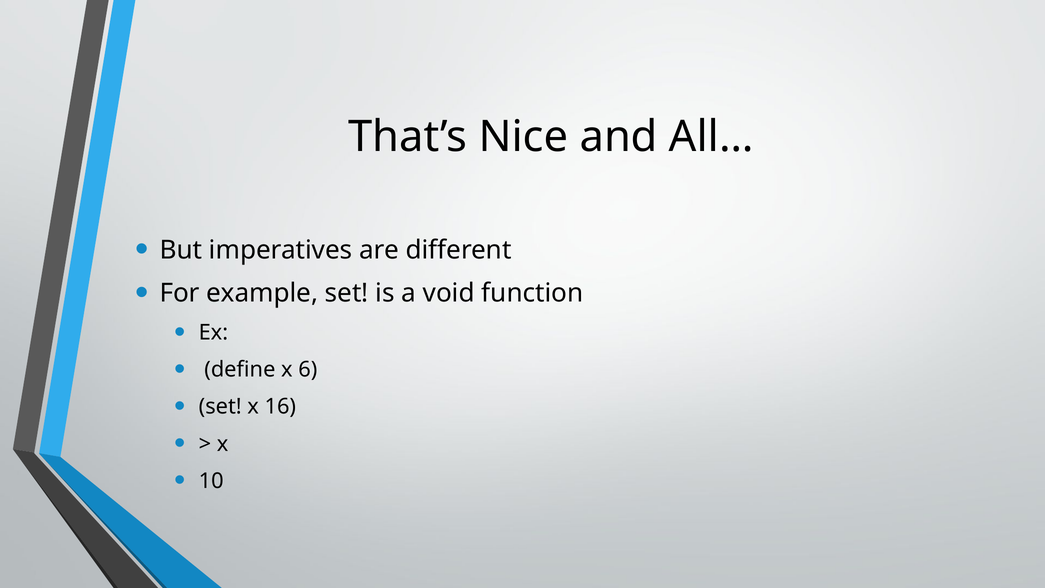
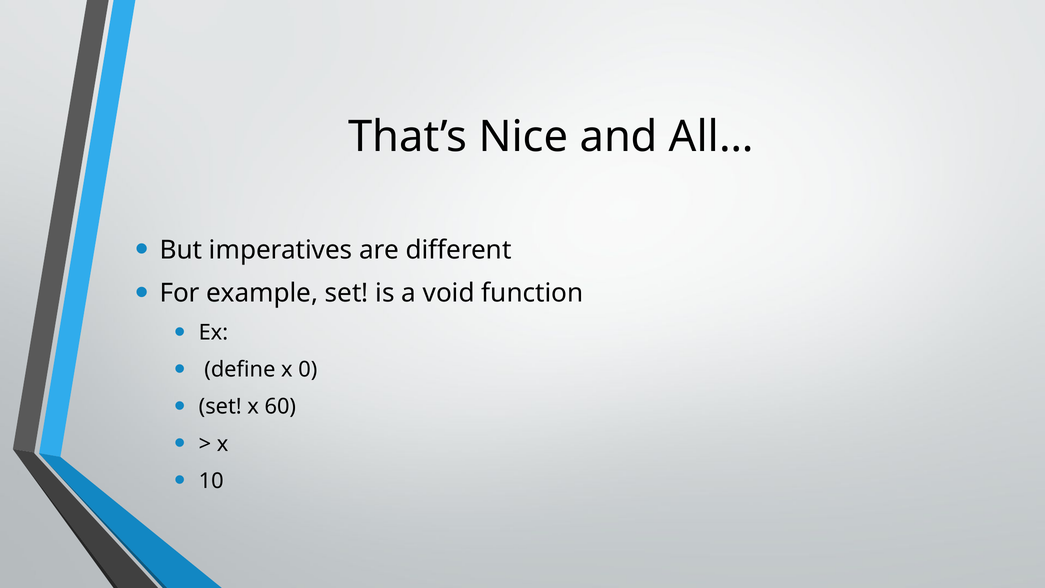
6: 6 -> 0 (308, 370)
16: 16 -> 60 (280, 407)
